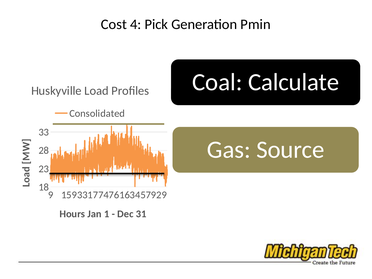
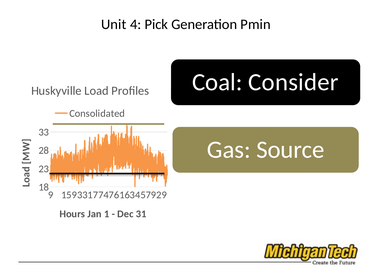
Cost: Cost -> Unit (114, 24)
Calculate: Calculate -> Consider (293, 82)
